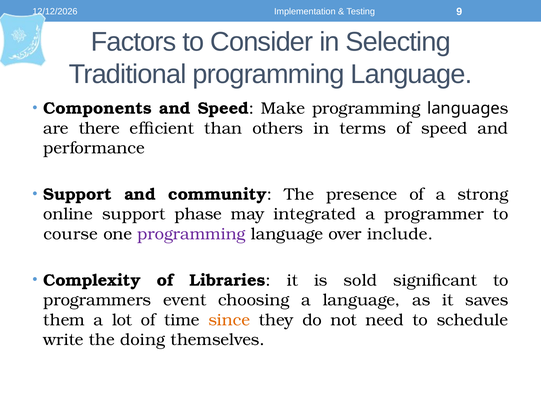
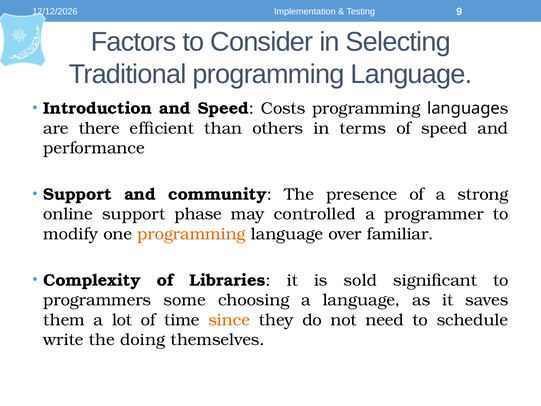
Components: Components -> Introduction (98, 108)
Make: Make -> Costs (283, 108)
integrated: integrated -> controlled (315, 214)
course: course -> modify (71, 234)
programming colour: purple -> orange (191, 234)
include: include -> familiar (400, 234)
event: event -> some (185, 300)
